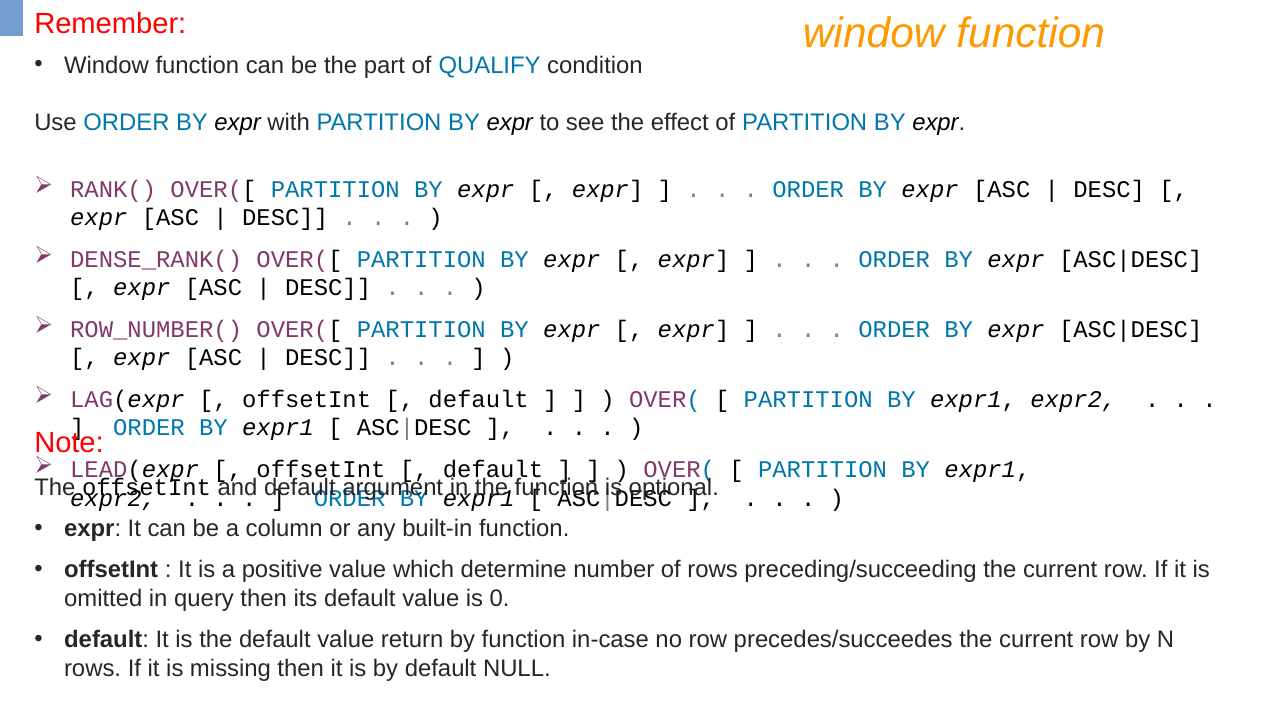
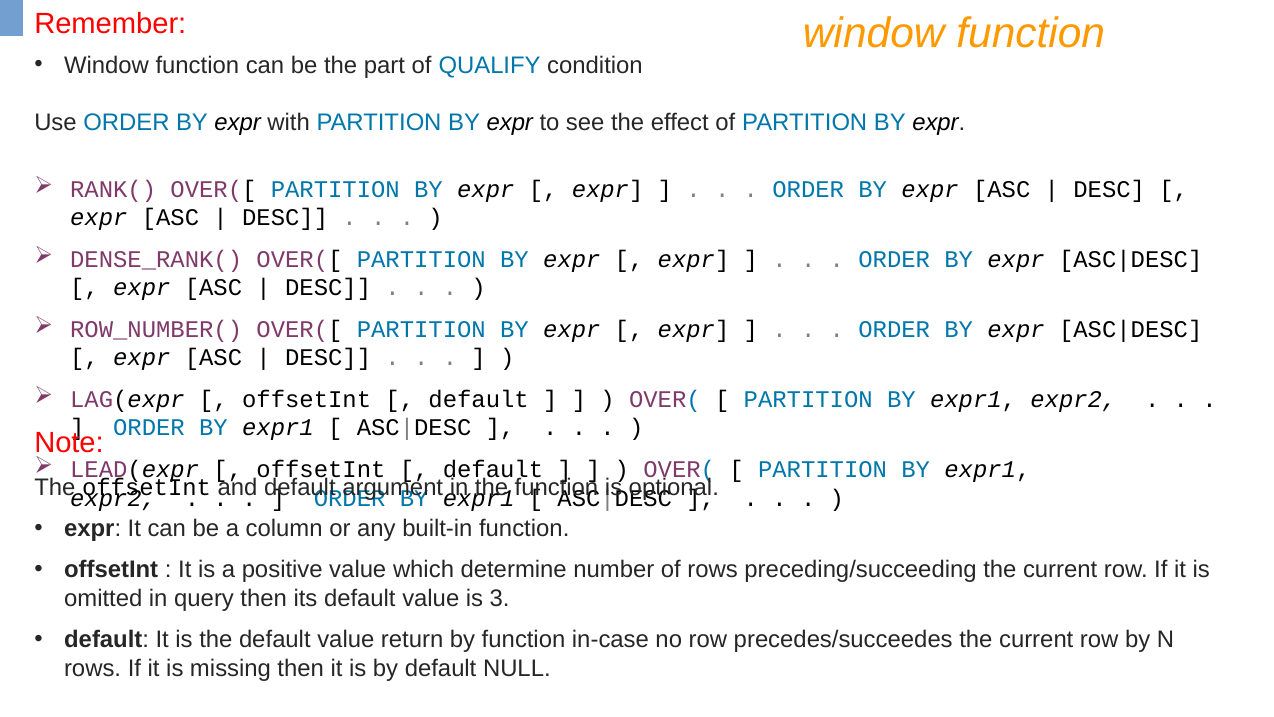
0: 0 -> 3 (500, 598)
